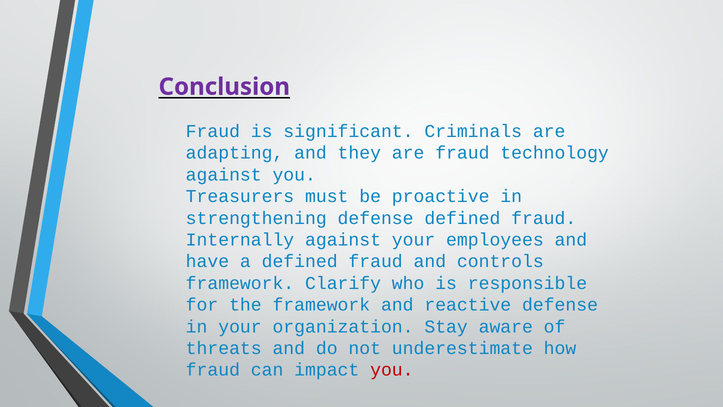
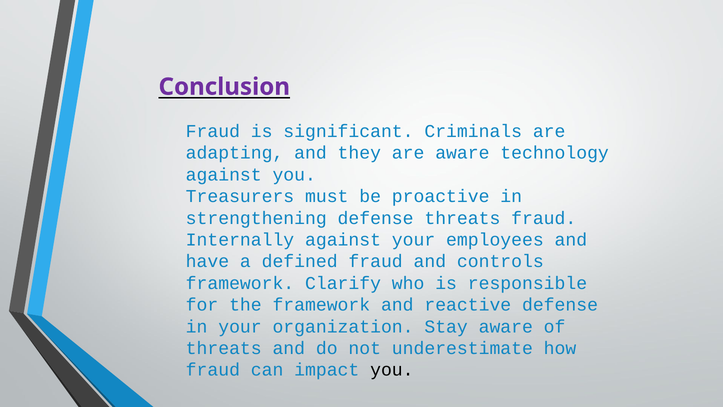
are fraud: fraud -> aware (462, 153)
defense defined: defined -> threats (462, 218)
you colour: red -> black (392, 370)
